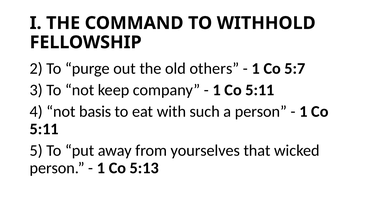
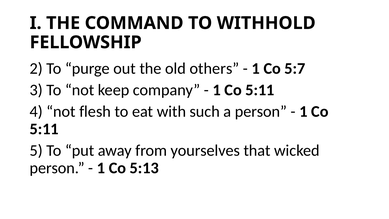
basis: basis -> flesh (95, 111)
